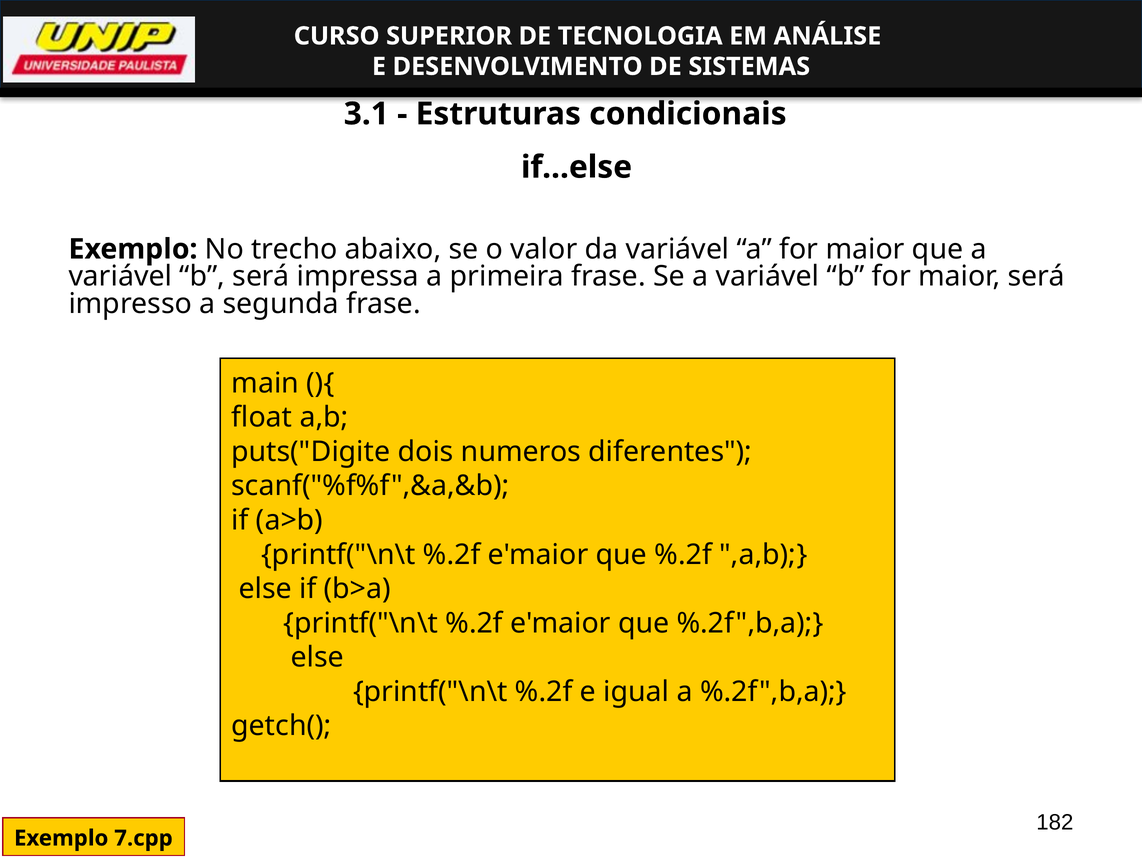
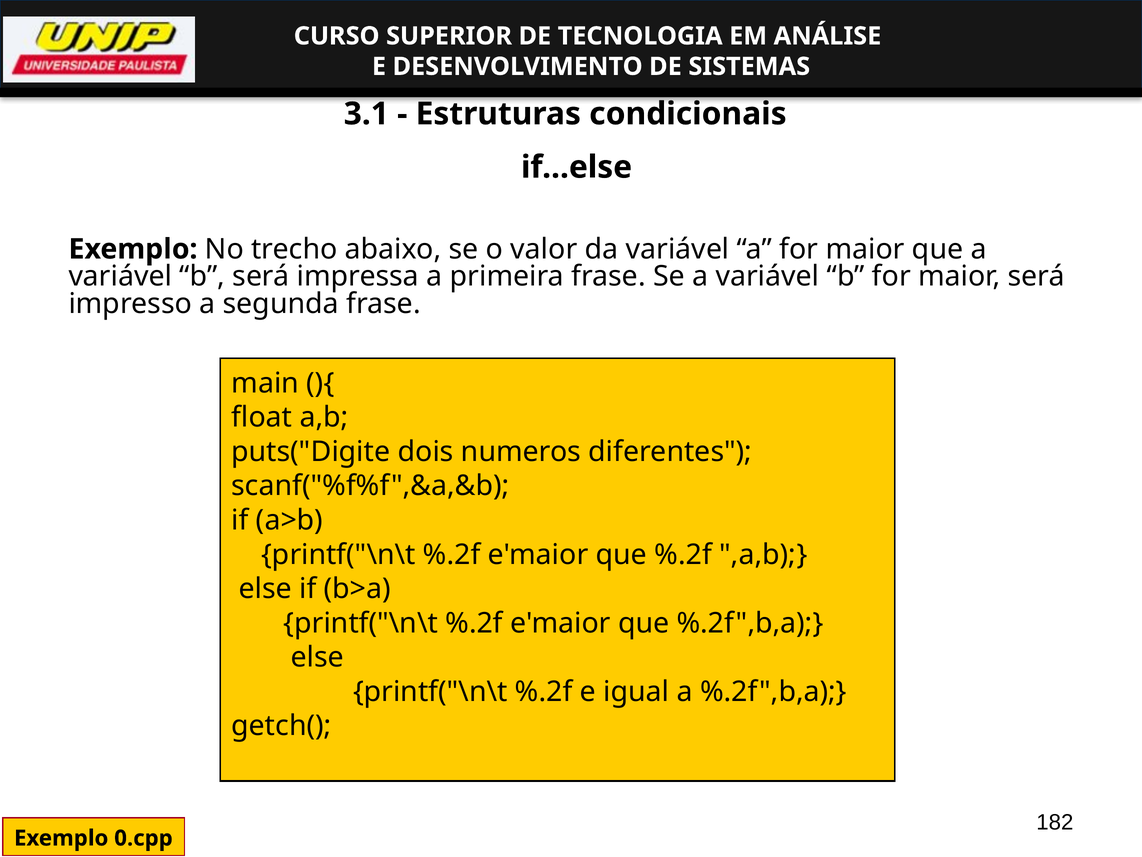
7.cpp: 7.cpp -> 0.cpp (143, 838)
